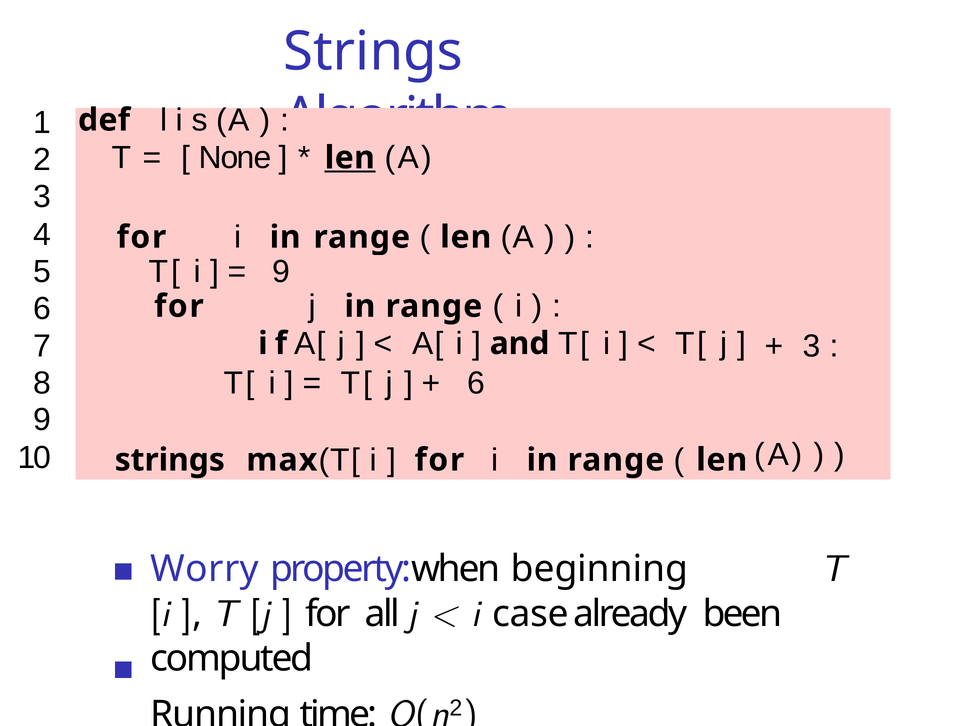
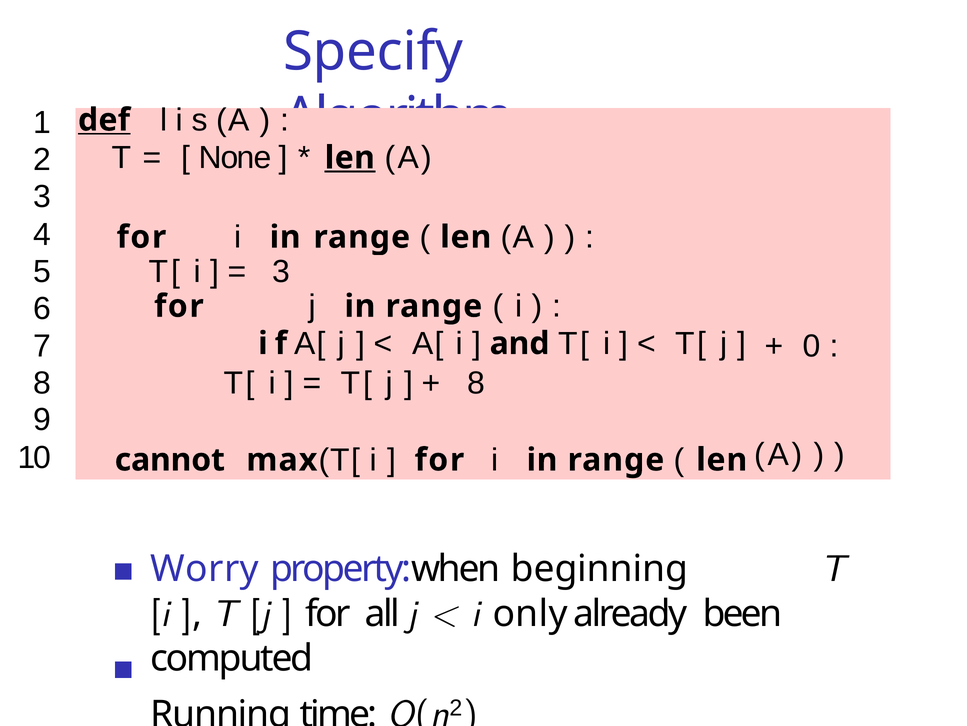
Strings: Strings -> Specify (373, 52)
def underline: none -> present (104, 120)
9: 9 -> 3 (281, 272)
3: 3 -> 0 (812, 346)
6: 6 -> 8 (476, 383)
0 strings: strings -> cannot (170, 460)
case: case -> only (530, 614)
